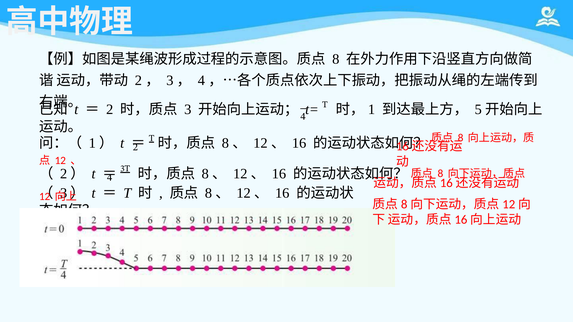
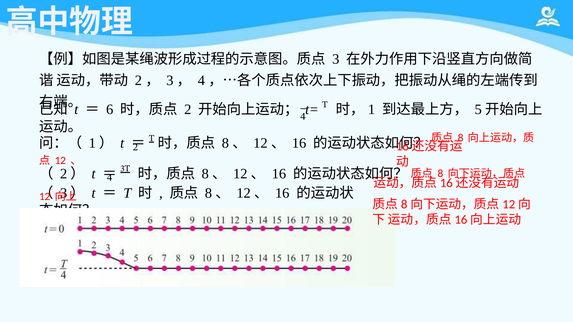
8: 8 -> 3 (336, 59)
2: 2 -> 6 (110, 110)
3: 3 -> 2 (188, 110)
